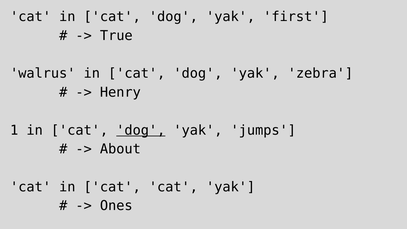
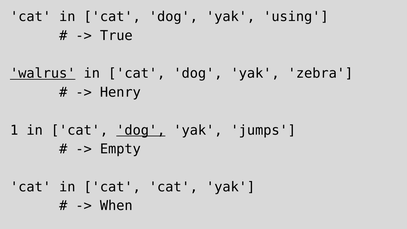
first: first -> using (296, 17)
walrus underline: none -> present (43, 73)
About: About -> Empty (120, 149)
Ones: Ones -> When (116, 206)
